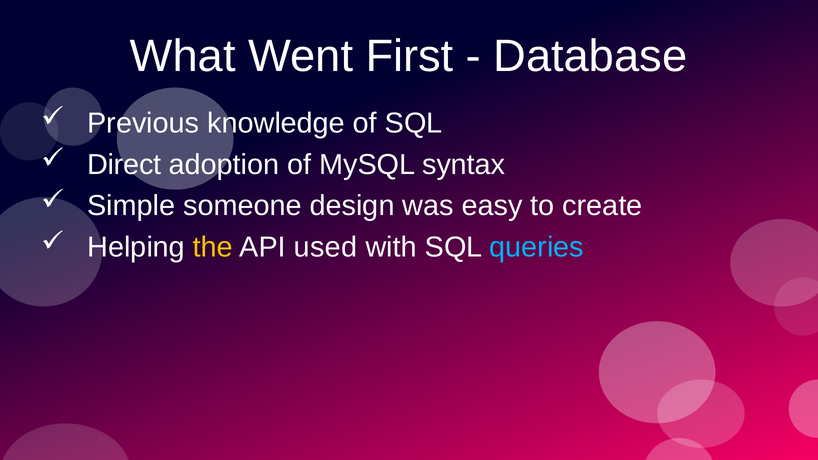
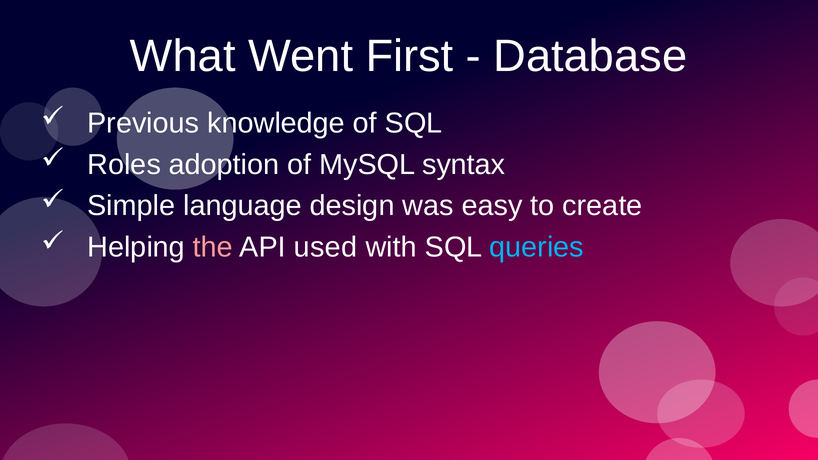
Direct: Direct -> Roles (124, 165)
someone: someone -> language (242, 206)
the colour: yellow -> pink (213, 248)
